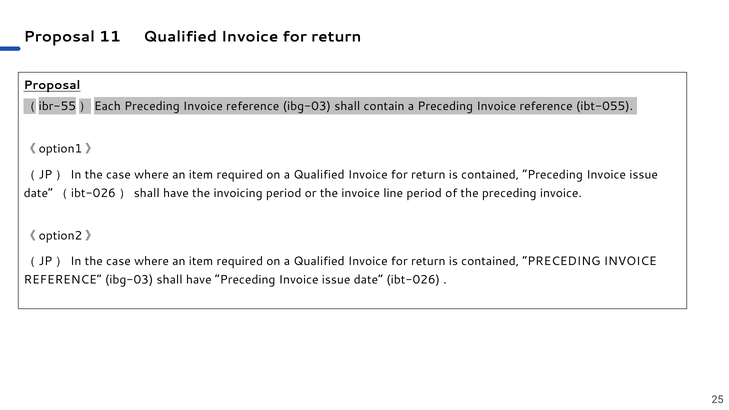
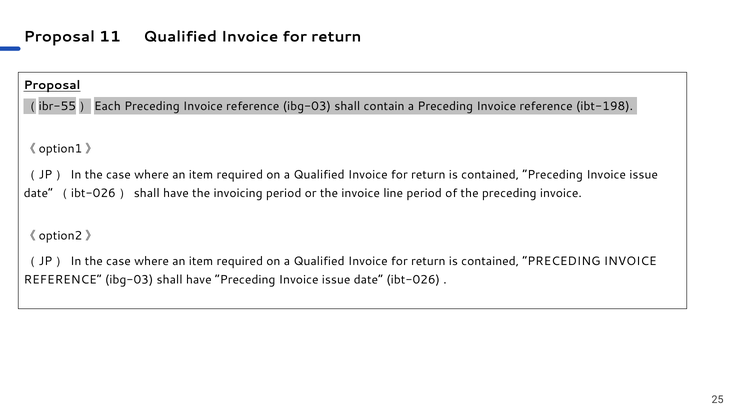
ibt-055: ibt-055 -> ibt-198 (605, 106)
